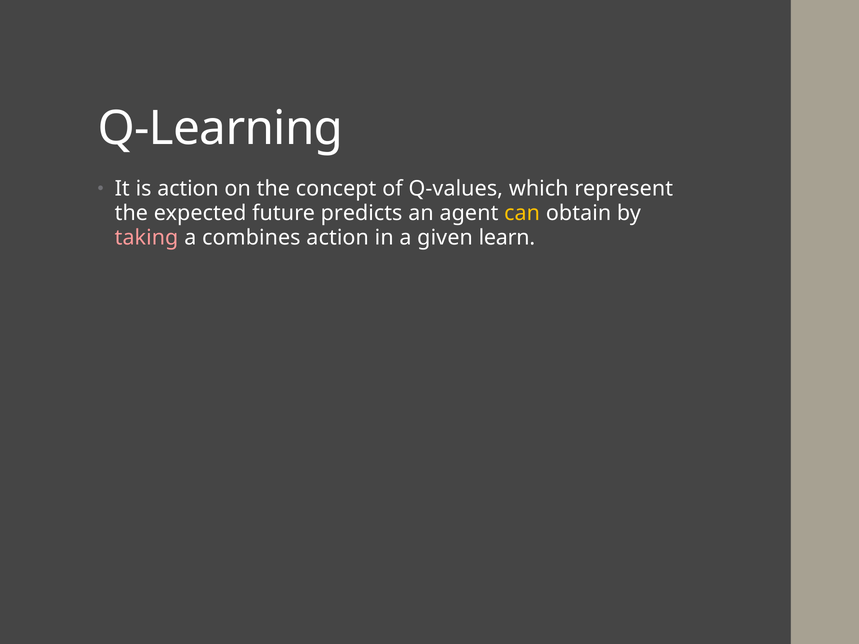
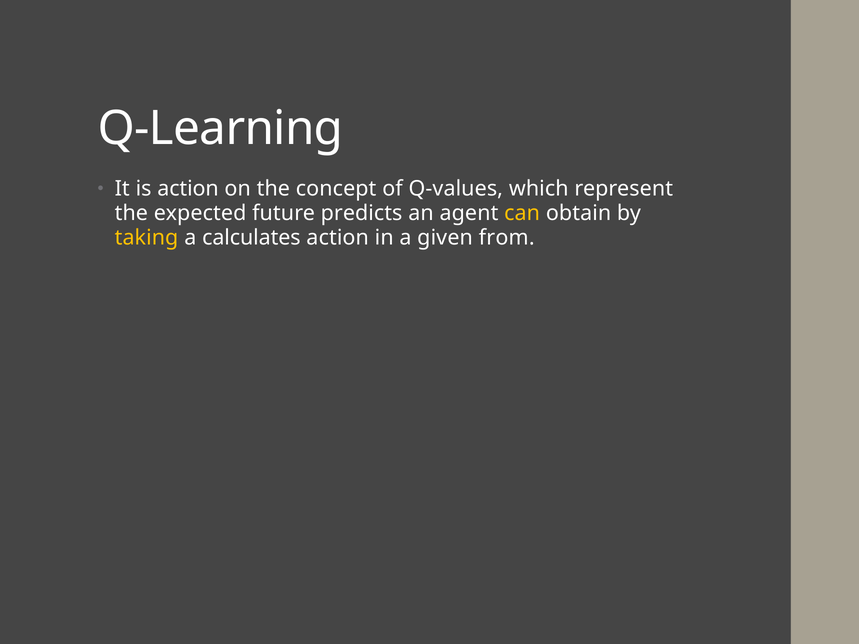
taking colour: pink -> yellow (147, 238)
combines: combines -> calculates (251, 238)
learn: learn -> from (507, 238)
